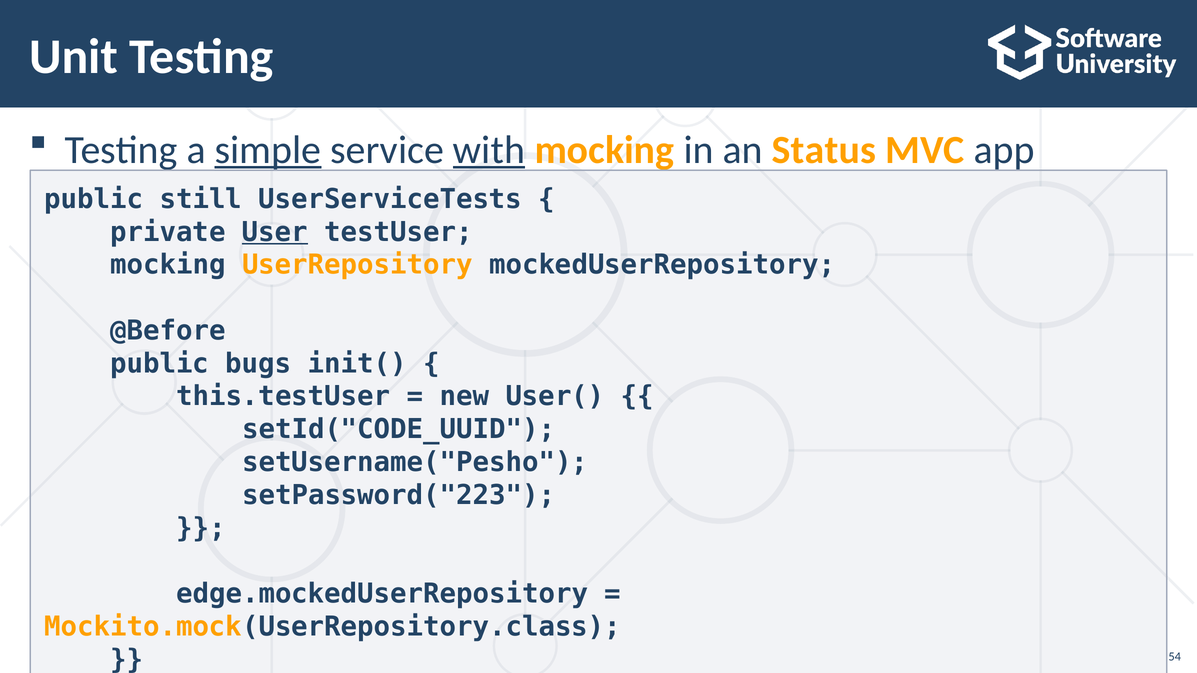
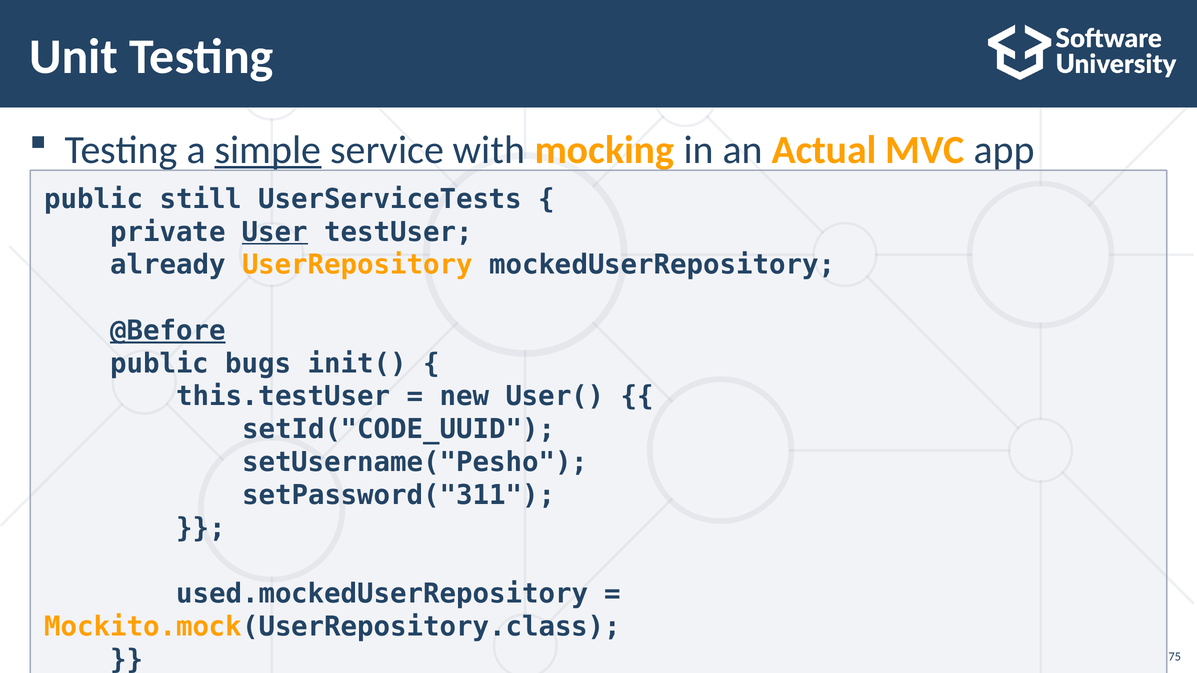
with underline: present -> none (489, 150)
Status: Status -> Actual (824, 150)
mocking: mocking -> already (168, 265)
@Before underline: none -> present (168, 331)
setPassword("223: setPassword("223 -> setPassword("311 (399, 495)
edge.mockedUserRepository: edge.mockedUserRepository -> used.mockedUserRepository (382, 594)
54: 54 -> 75 (1175, 657)
